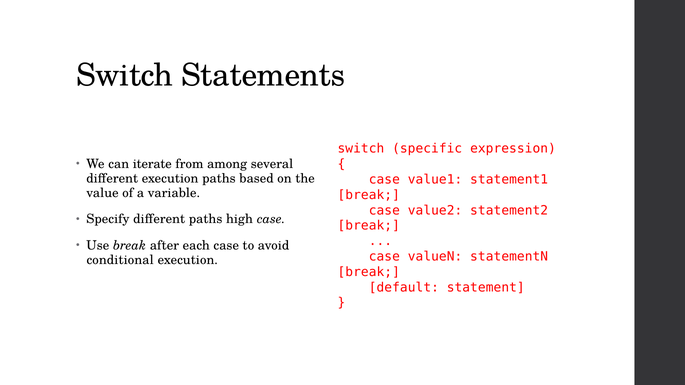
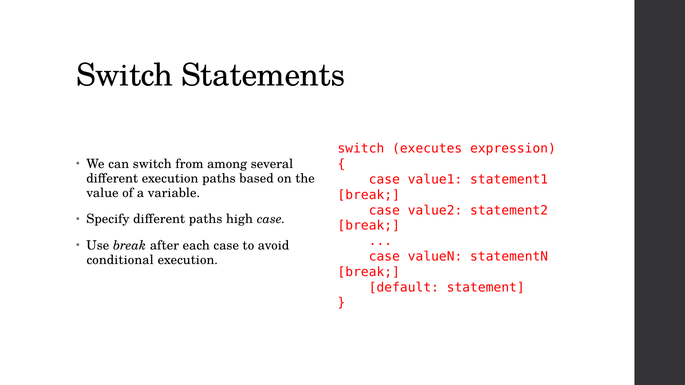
specific: specific -> executes (427, 149)
can iterate: iterate -> switch (152, 164)
